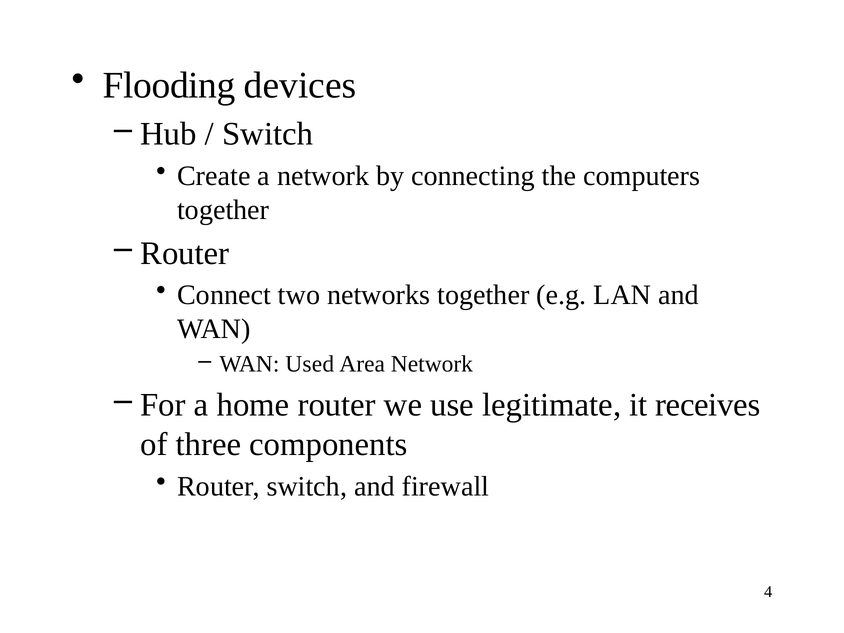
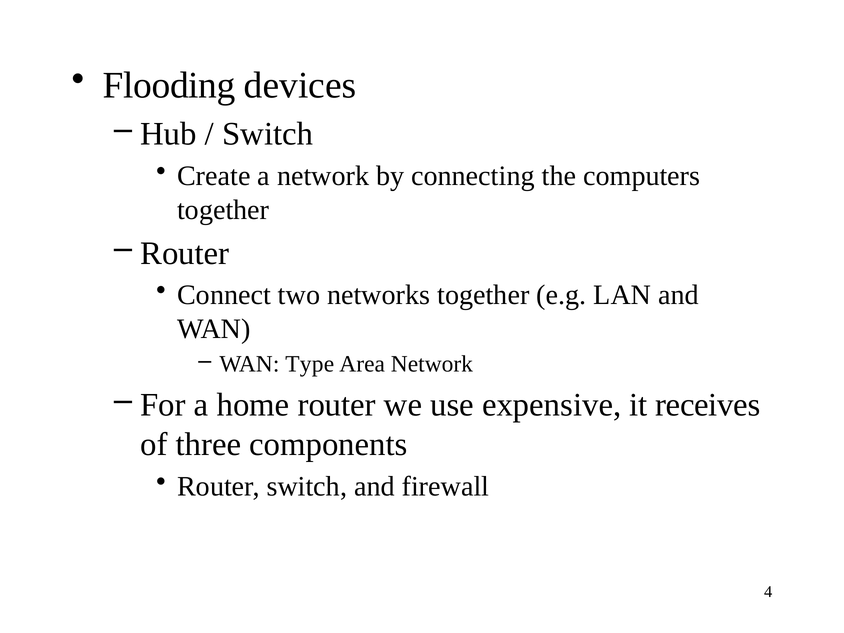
Used: Used -> Type (310, 364)
legitimate: legitimate -> expensive (552, 405)
